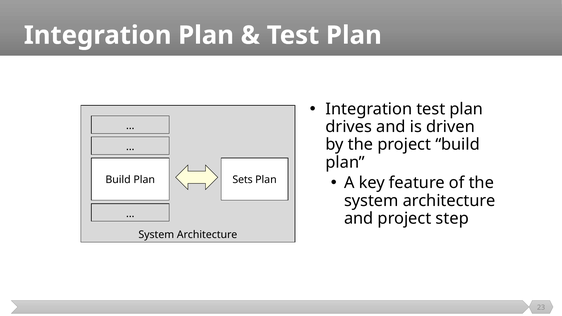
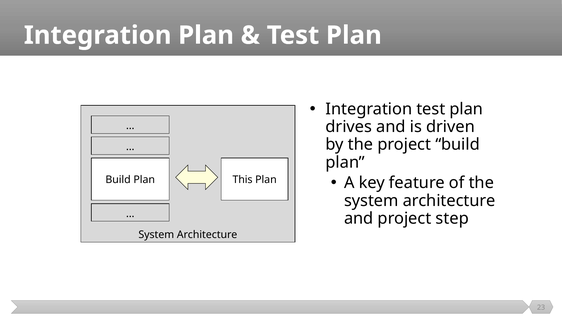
Sets: Sets -> This (243, 180)
